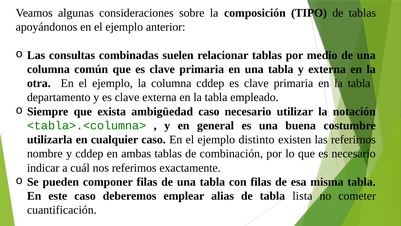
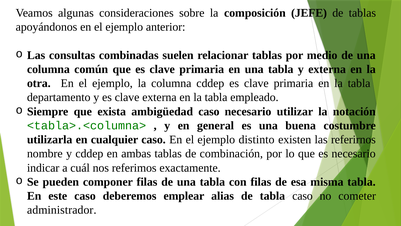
TIPO: TIPO -> JEFE (309, 13)
tabla lista: lista -> caso (303, 196)
cuantificación: cuantificación -> administrador (62, 210)
